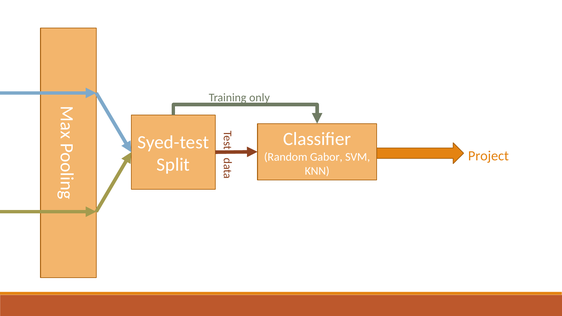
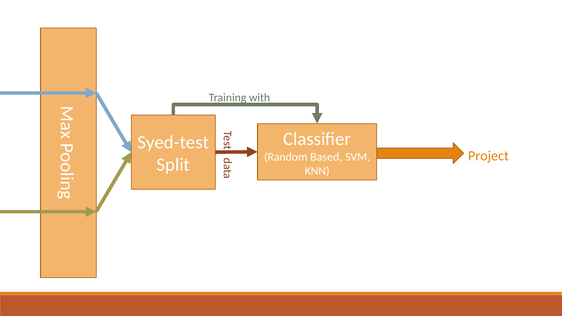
only: only -> with (260, 98)
Gabor: Gabor -> Based (326, 157)
